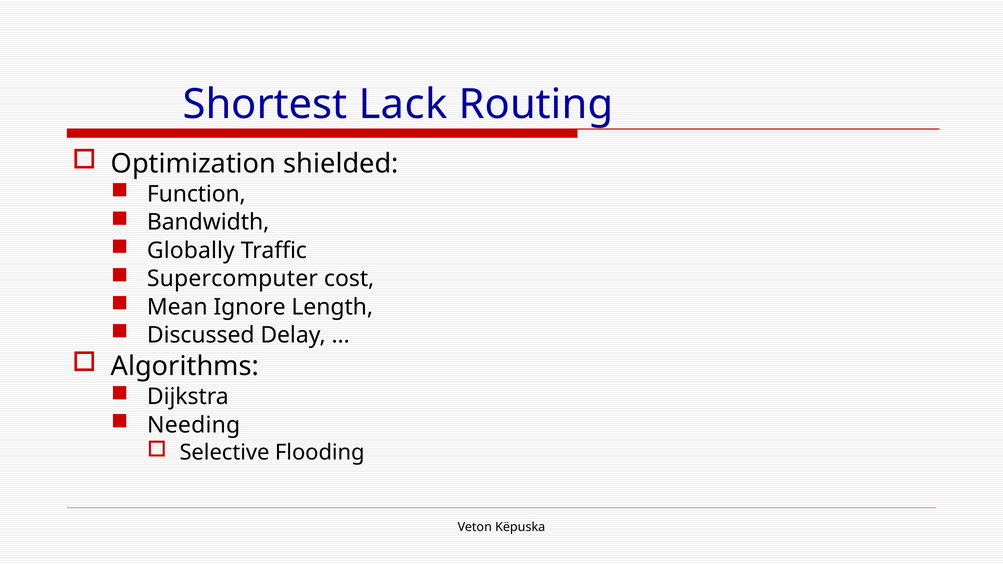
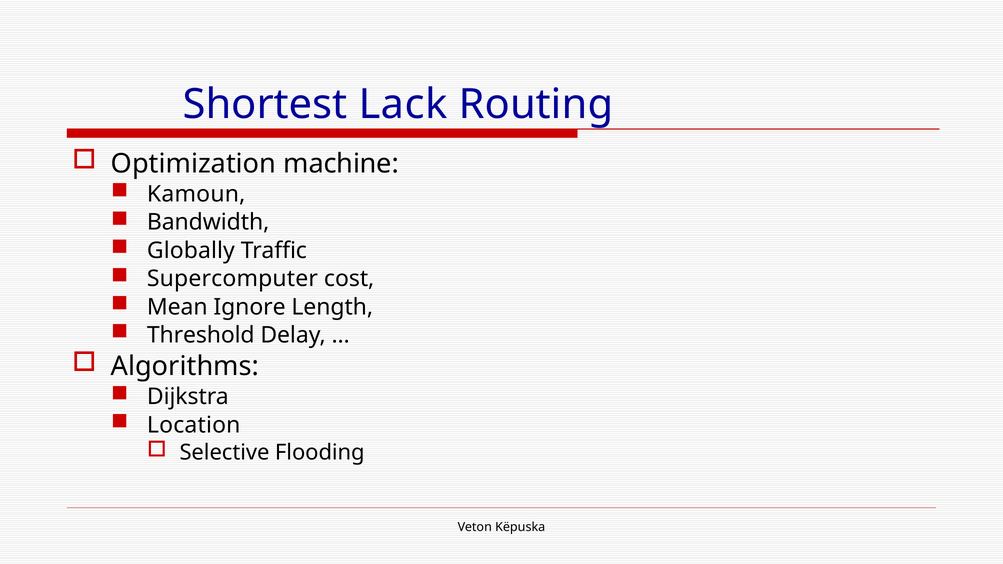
shielded: shielded -> machine (341, 164)
Function: Function -> Kamoun (196, 194)
Discussed: Discussed -> Threshold (201, 335)
Needing: Needing -> Location (194, 425)
